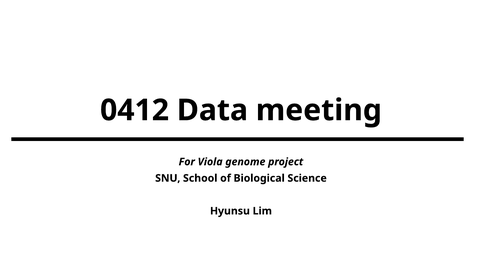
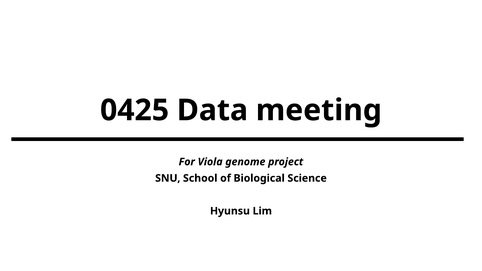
0412: 0412 -> 0425 (135, 110)
